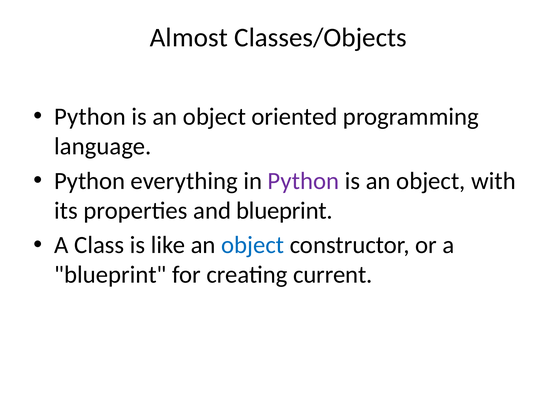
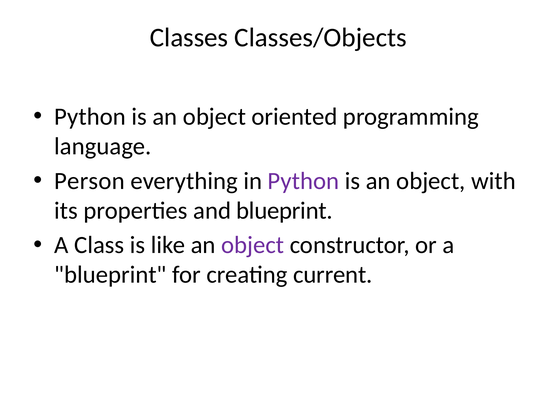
Almost: Almost -> Classes (189, 38)
Python: Python -> Person (90, 181)
object colour: blue -> purple (253, 246)
